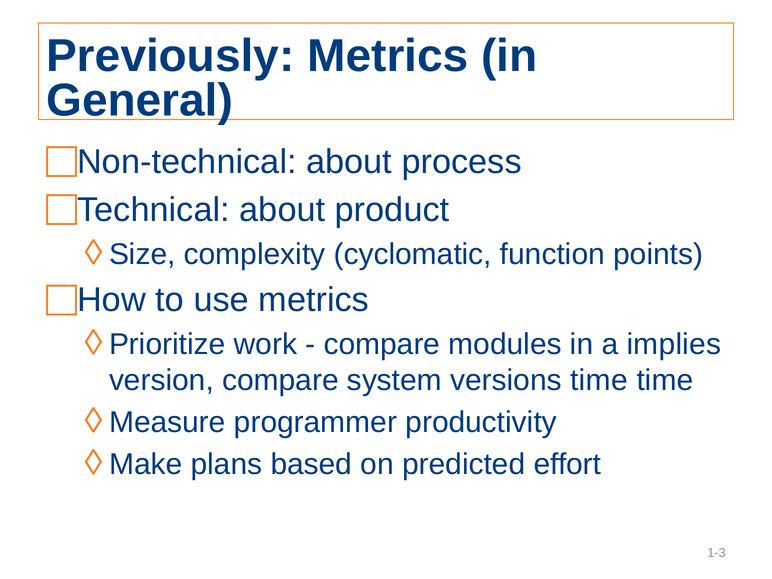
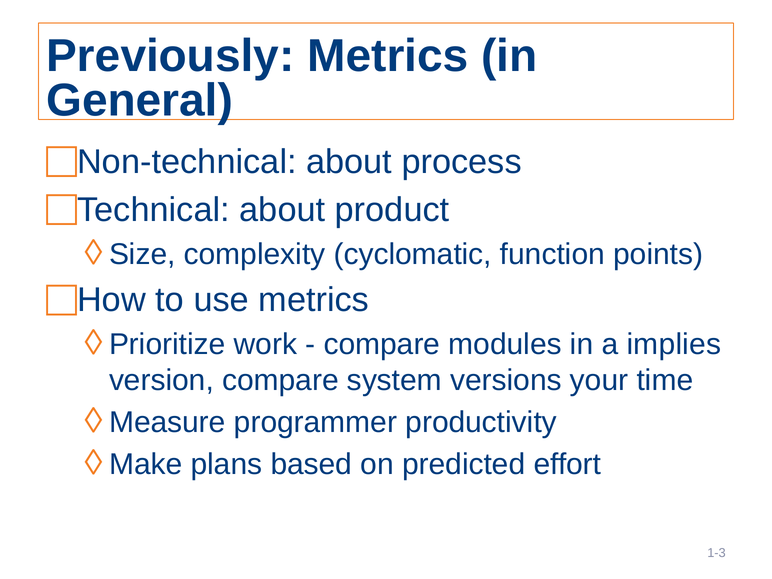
versions time: time -> your (599, 380)
